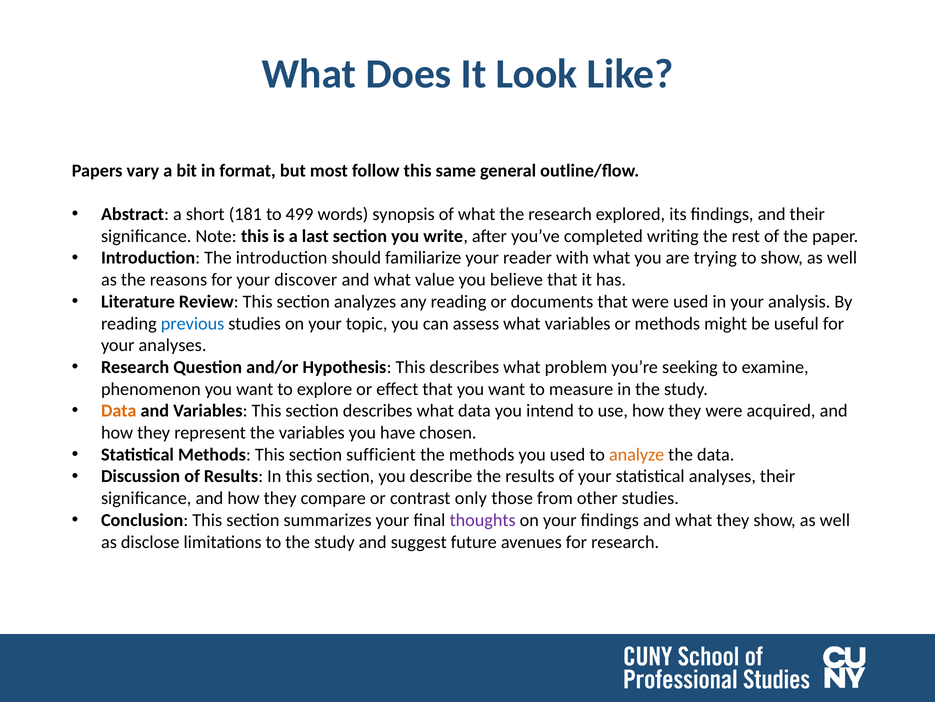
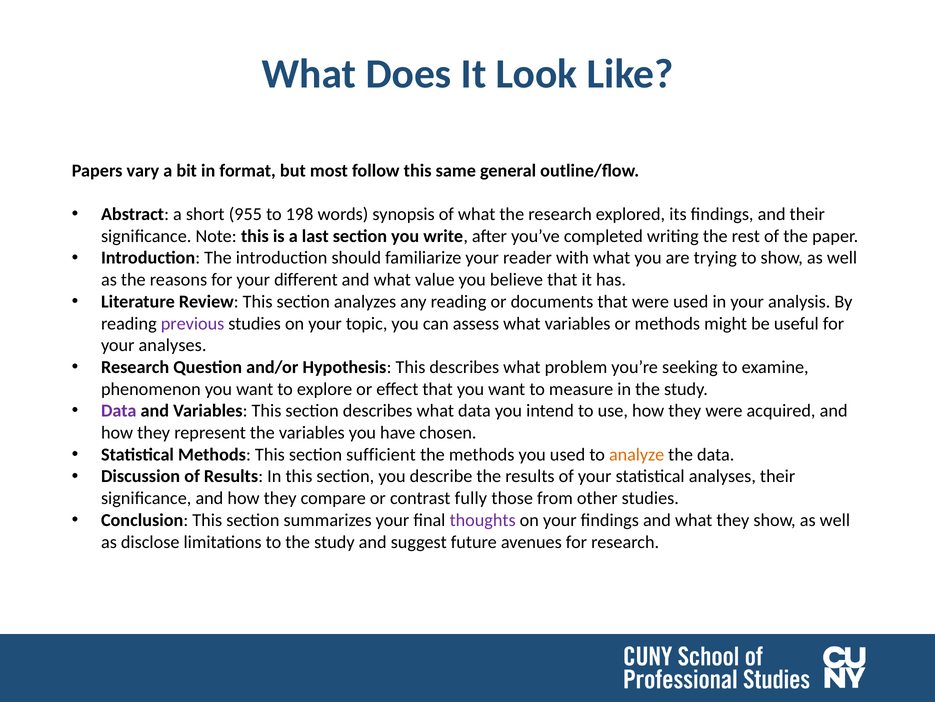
181: 181 -> 955 (245, 214)
499: 499 -> 198 (300, 214)
discover: discover -> different (306, 280)
previous colour: blue -> purple (193, 323)
Data colour: orange -> purple (119, 410)
only: only -> fully (471, 498)
